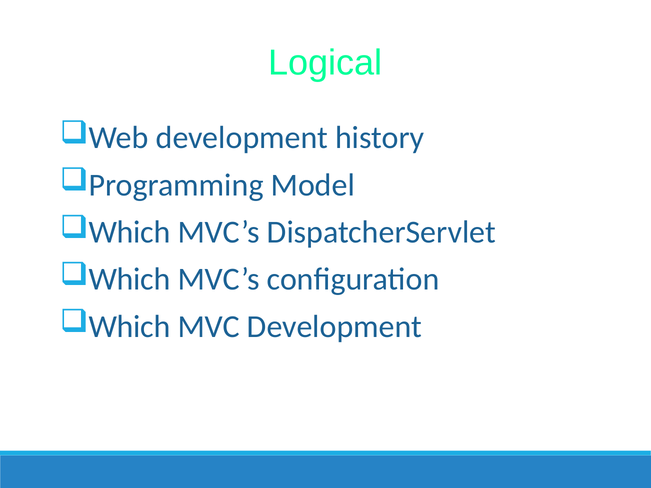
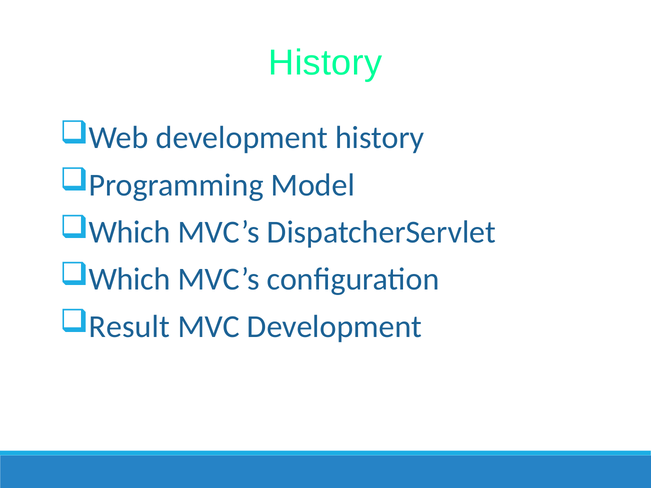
Logical: Logical -> History (325, 63)
Which: Which -> Result (129, 327)
